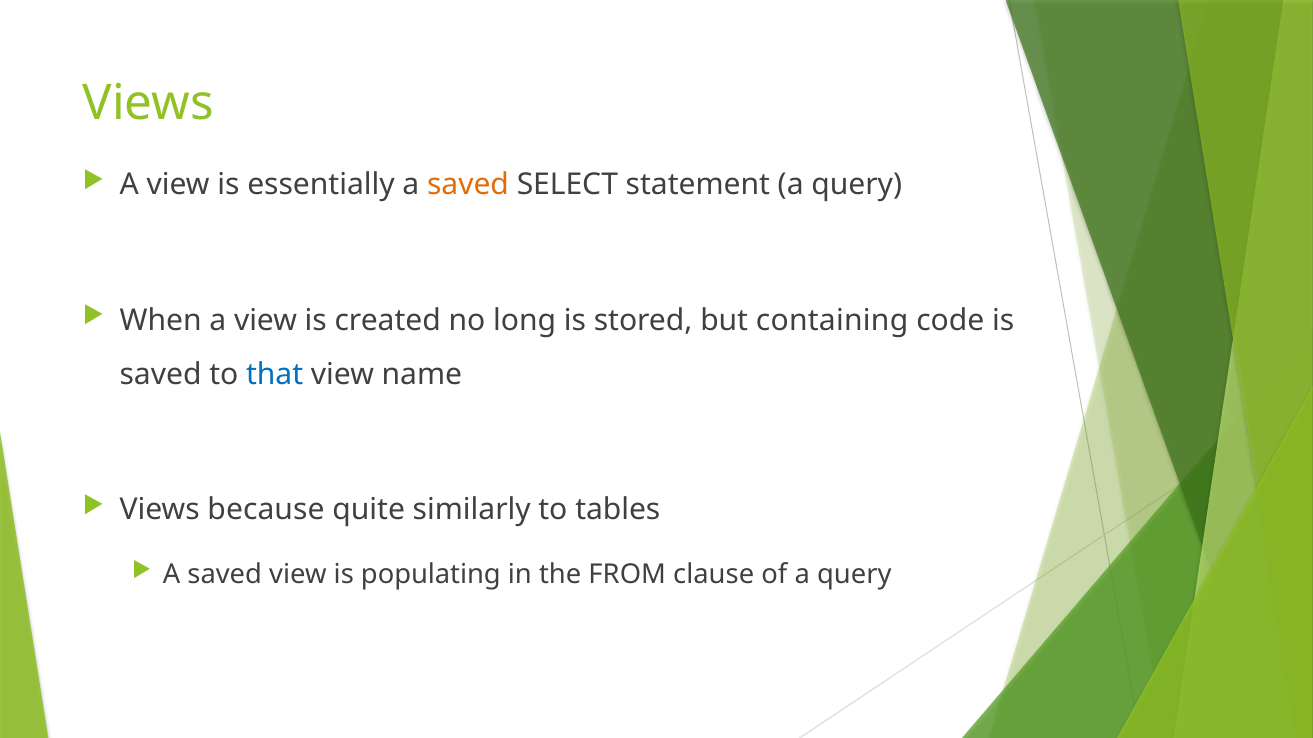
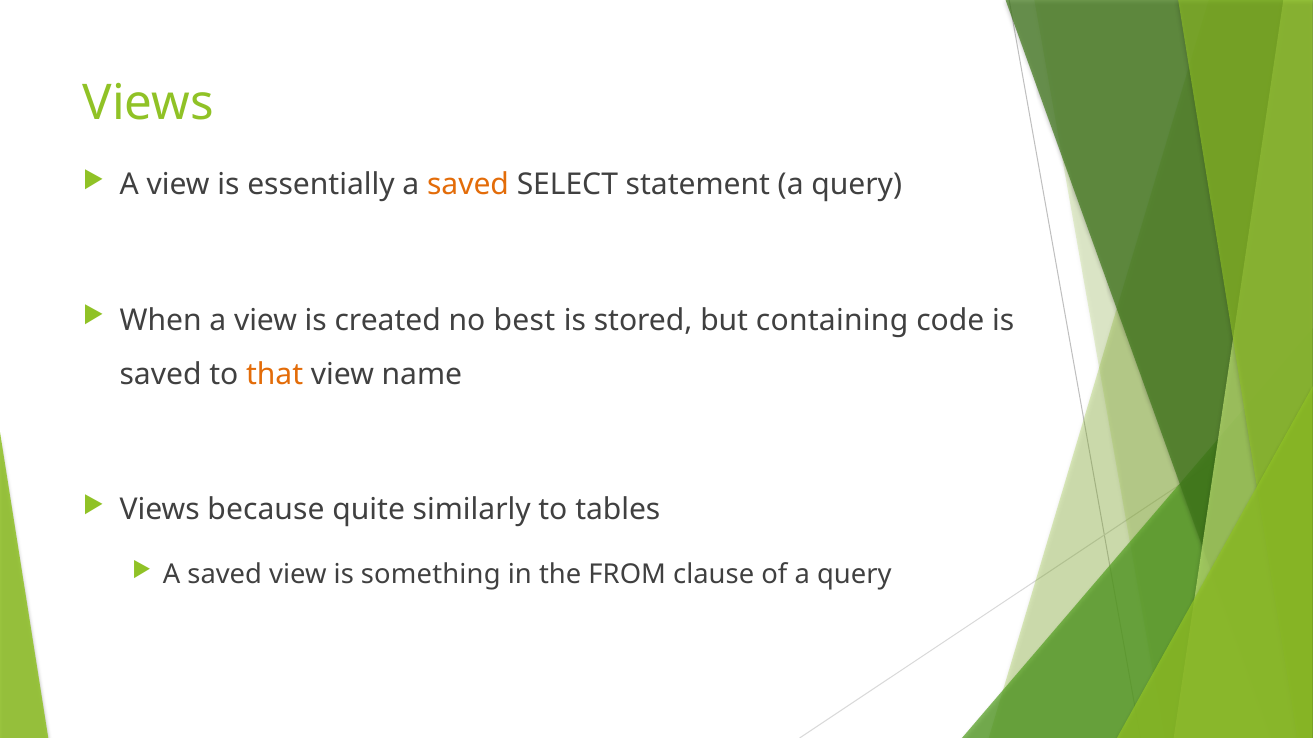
long: long -> best (524, 320)
that colour: blue -> orange (275, 374)
populating: populating -> something (431, 574)
